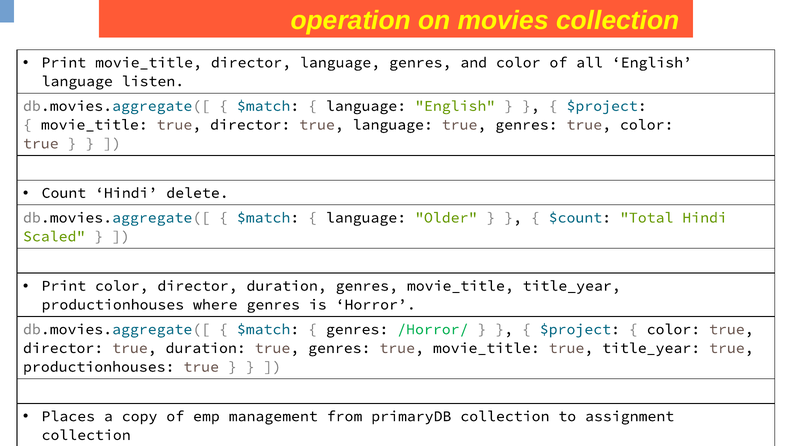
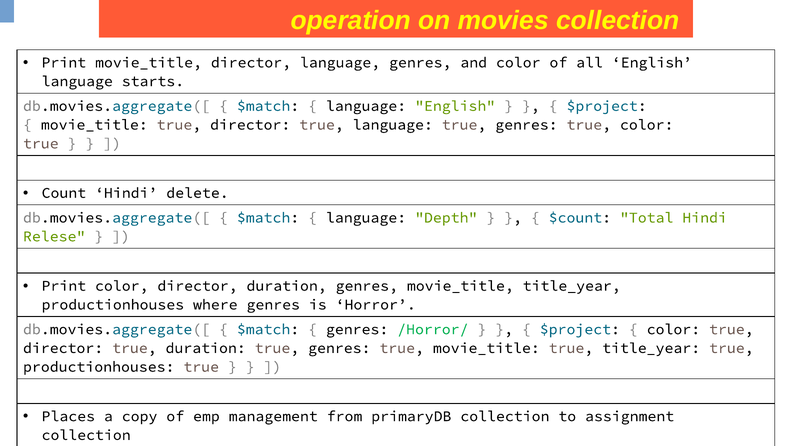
listen: listen -> starts (153, 81)
Older: Older -> Depth (446, 217)
Scaled: Scaled -> Relese (54, 236)
